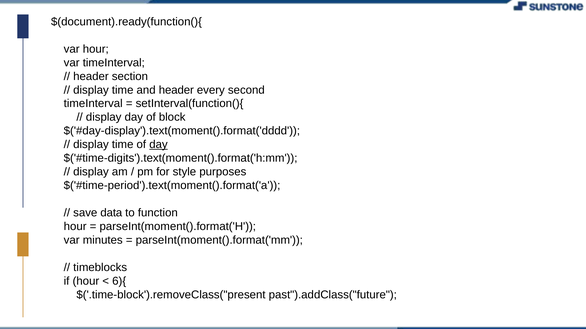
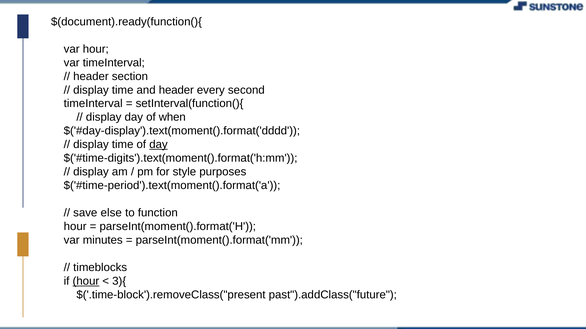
block: block -> when (172, 117)
data: data -> else (111, 213)
hour underline: none -> present (86, 282)
6){: 6){ -> 3){ (119, 282)
